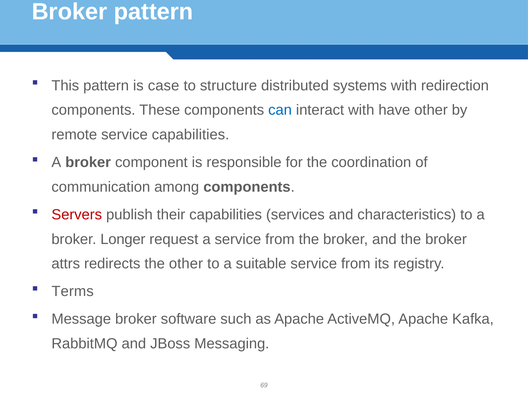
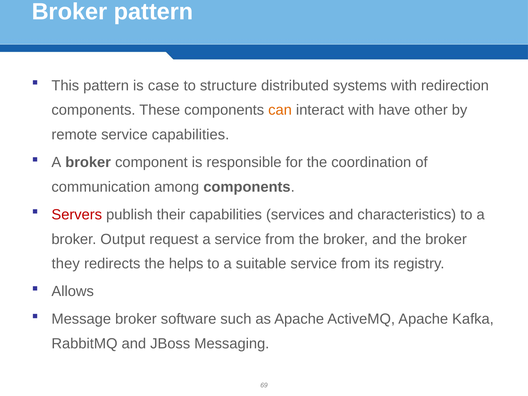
can colour: blue -> orange (280, 110)
Longer: Longer -> Output (123, 239)
attrs: attrs -> they (66, 264)
the other: other -> helps (186, 264)
Terms: Terms -> Allows (73, 291)
